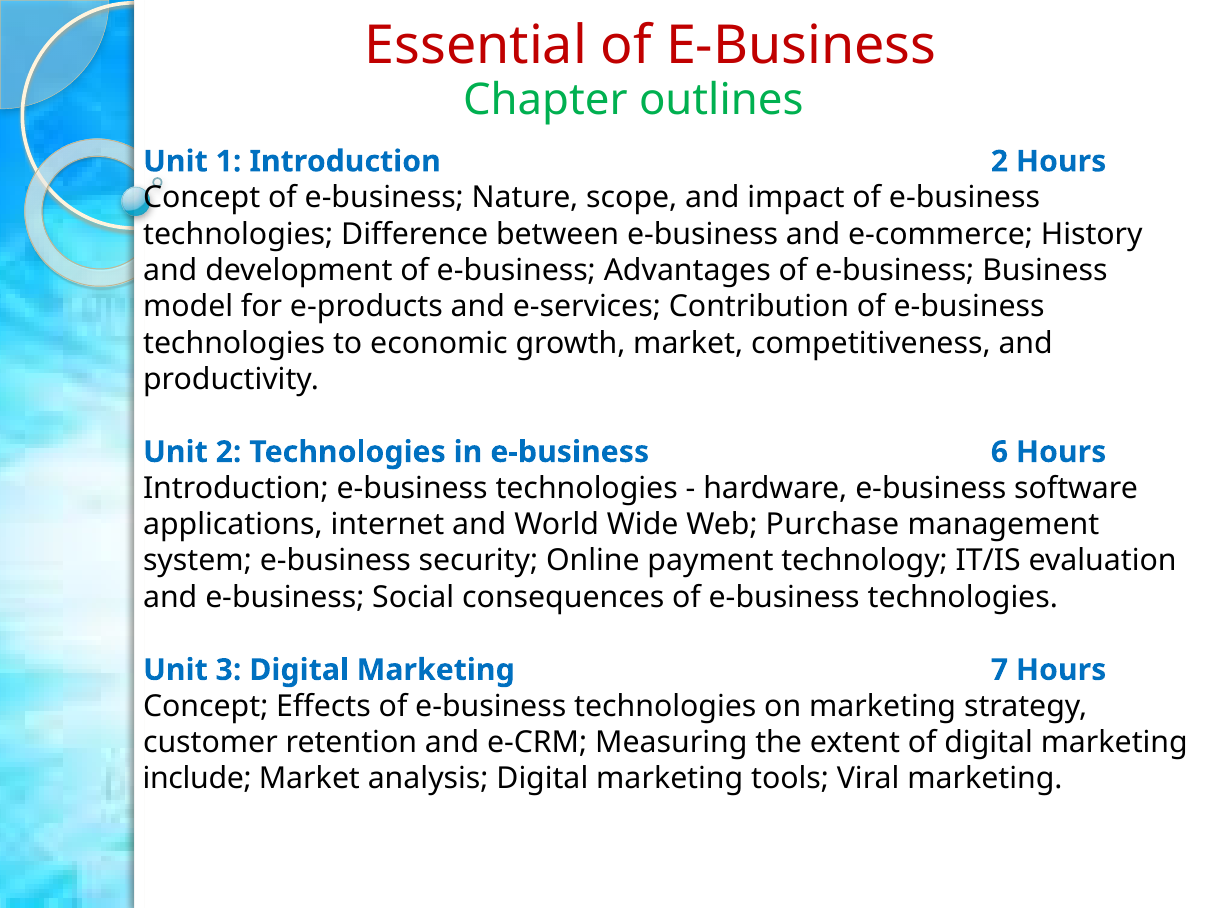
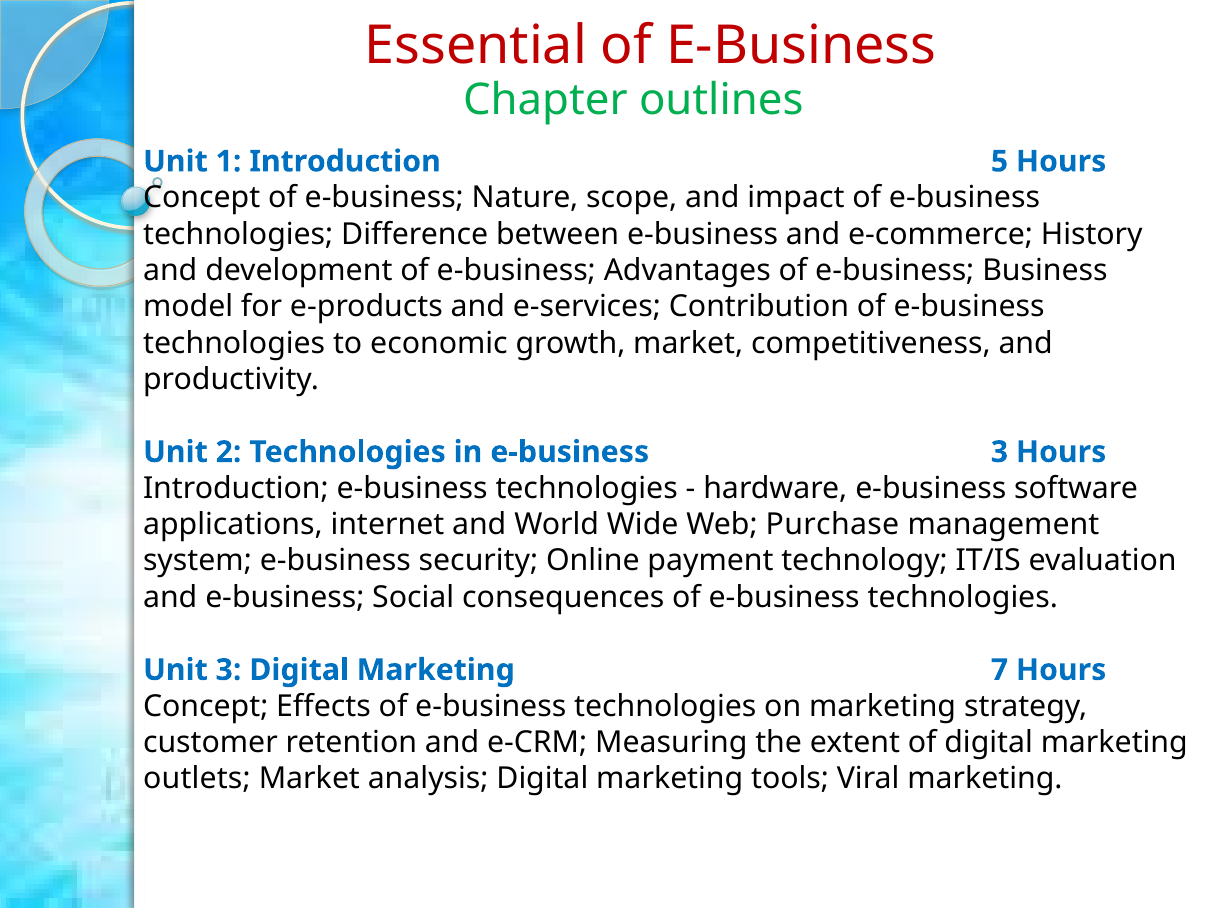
Introduction 2: 2 -> 5 (999, 162)
e-business 6: 6 -> 3 (999, 452)
include: include -> outlets (197, 779)
